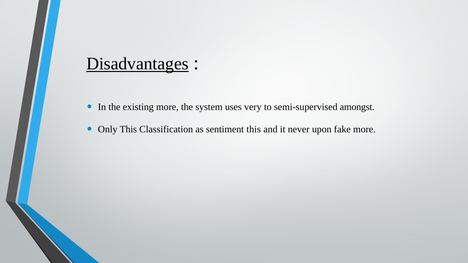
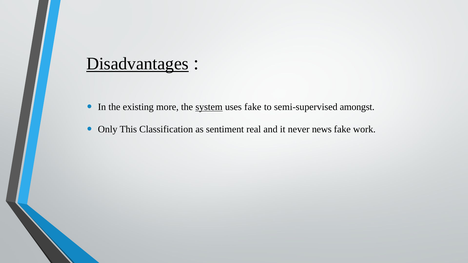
system underline: none -> present (209, 107)
uses very: very -> fake (253, 107)
sentiment this: this -> real (254, 130)
upon: upon -> news (322, 130)
fake more: more -> work (364, 130)
